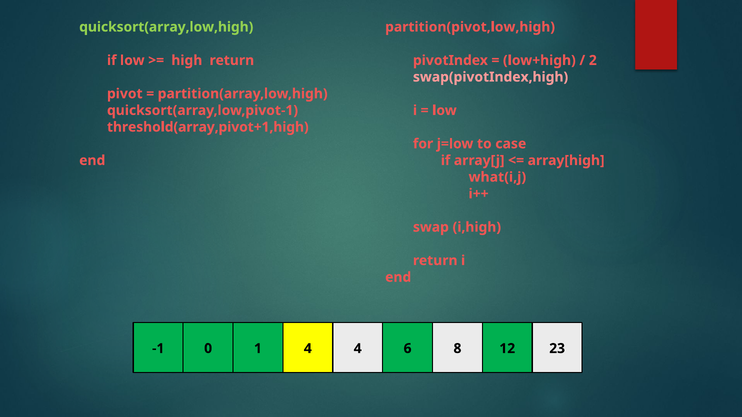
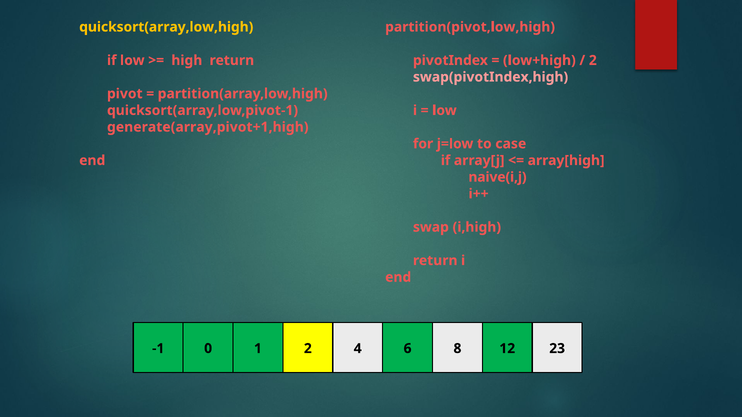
quicksort(array,low,high colour: light green -> yellow (166, 27)
threshold(array,pivot+1,high: threshold(array,pivot+1,high -> generate(array,pivot+1,high (208, 127)
what(i,j: what(i,j -> naive(i,j (497, 177)
1 4: 4 -> 2 (308, 349)
